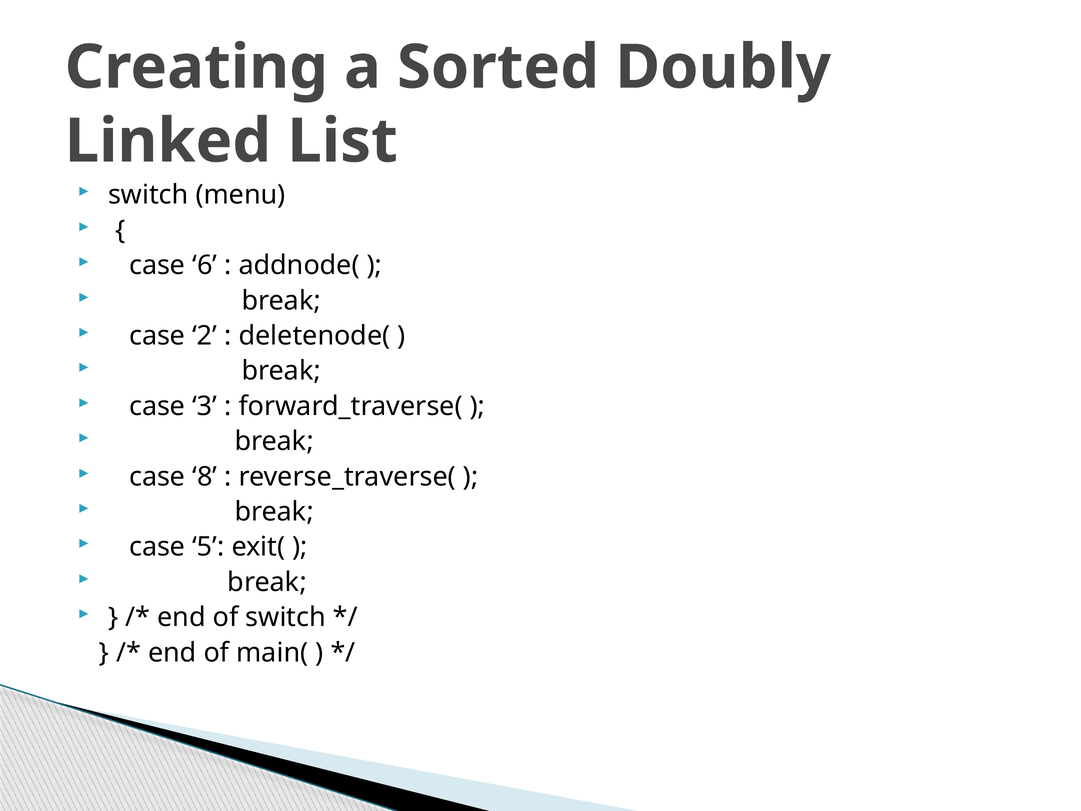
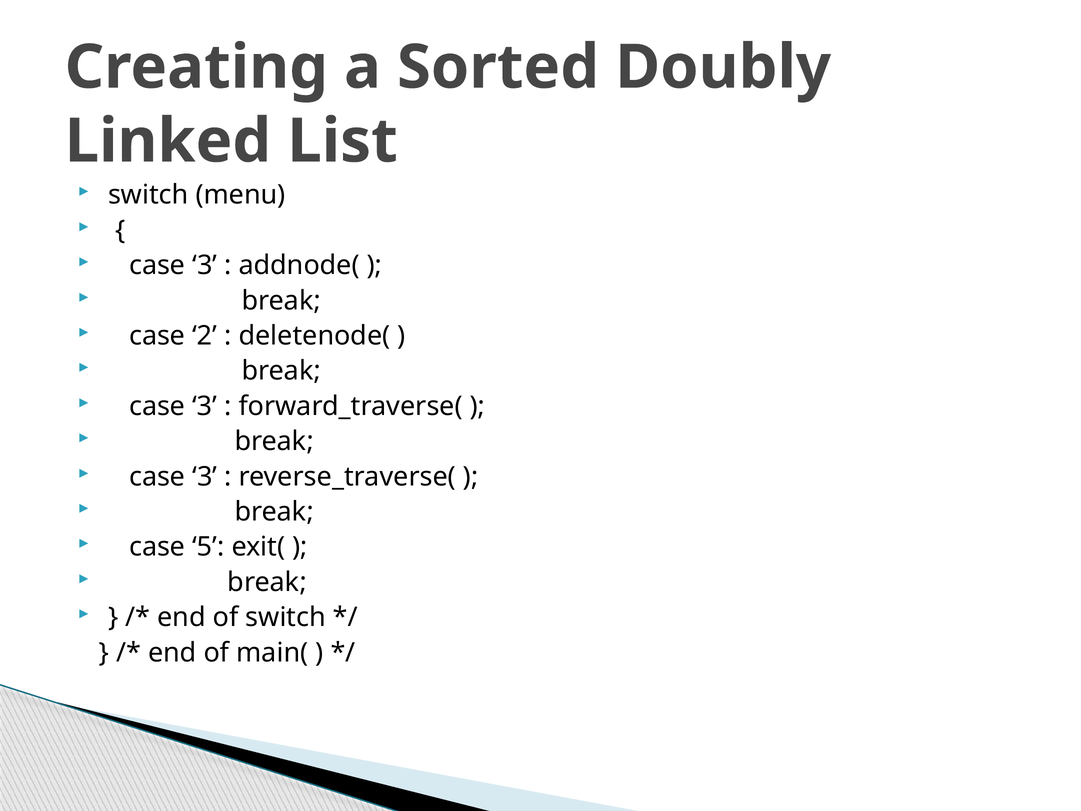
6: 6 -> 3 (205, 265)
8: 8 -> 3 (205, 477)
